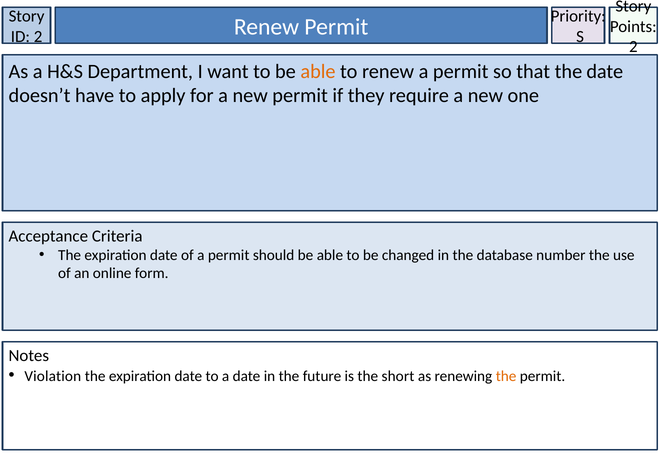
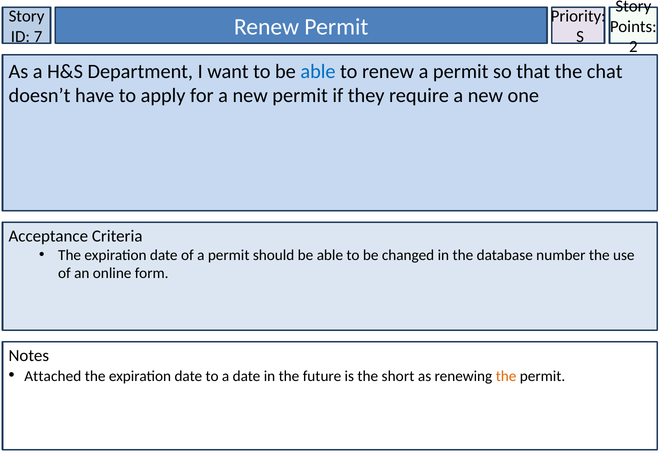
ID 2: 2 -> 7 (38, 37)
able colour: orange -> blue (318, 71)
the date: date -> chat (605, 71)
Violation: Violation -> Attached (53, 376)
